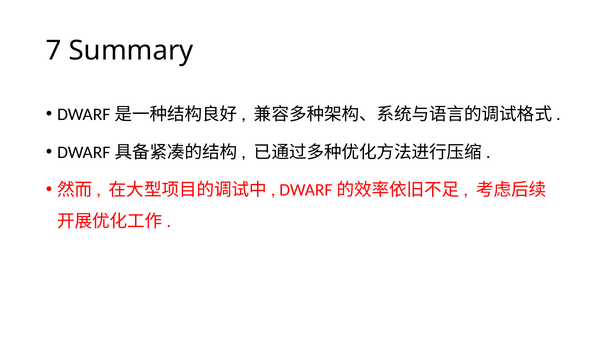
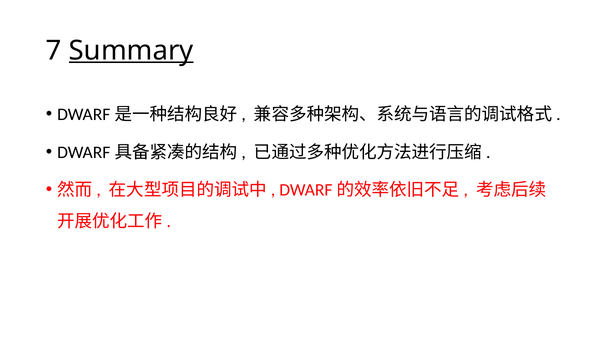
Summary underline: none -> present (131, 51)
